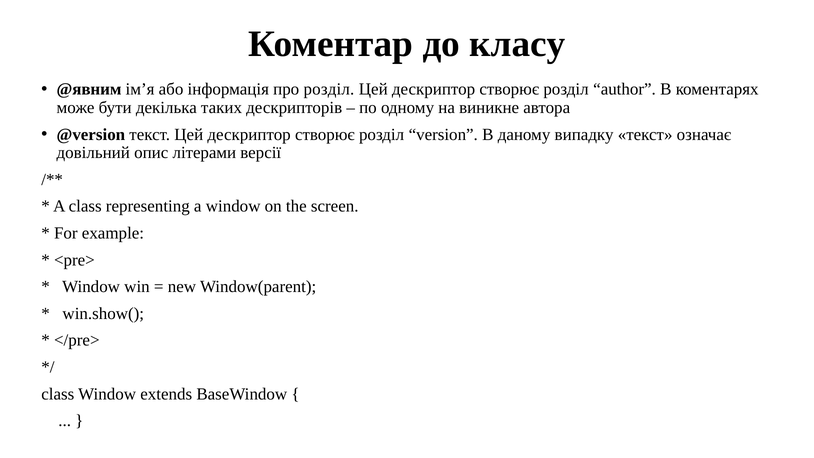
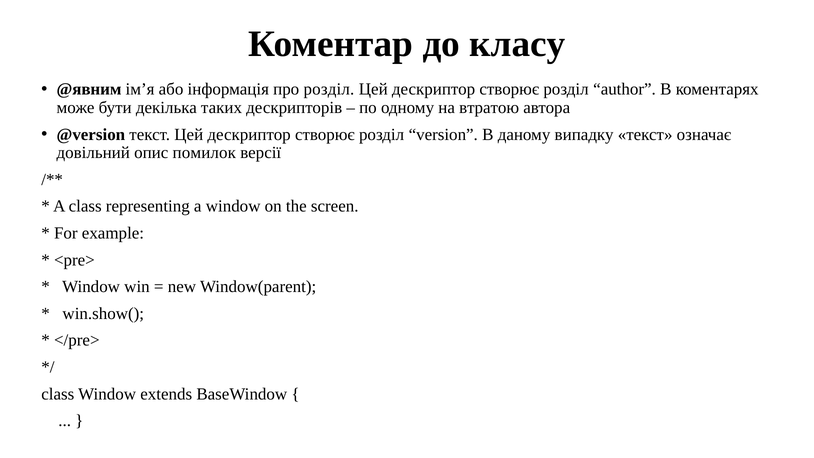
виникне: виникне -> втратою (489, 108)
літерами: літерами -> помилок (204, 153)
